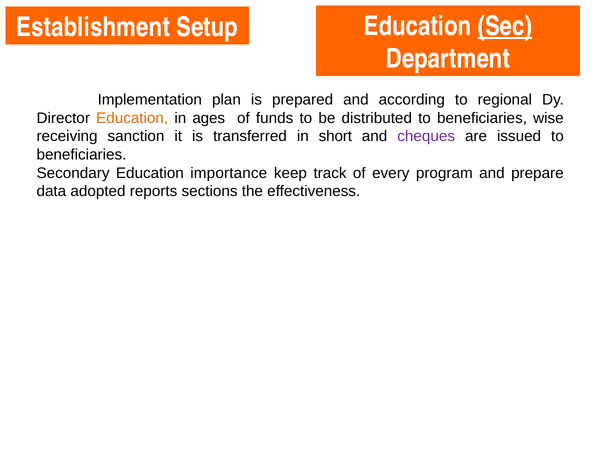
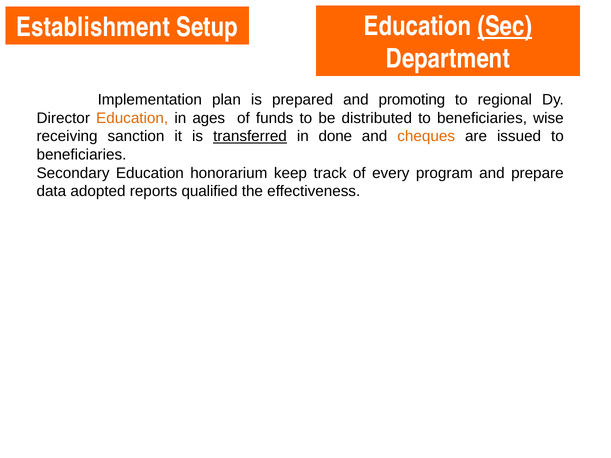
according: according -> promoting (412, 100)
transferred underline: none -> present (250, 136)
short: short -> done (335, 136)
cheques colour: purple -> orange (426, 136)
importance: importance -> honorarium (229, 173)
sections: sections -> qualified (210, 191)
